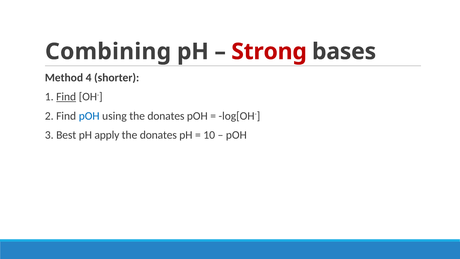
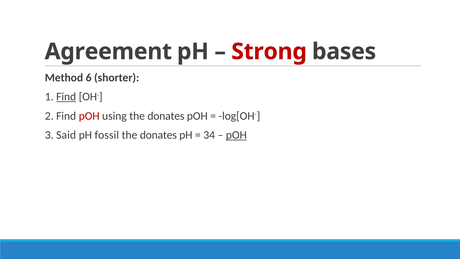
Combining: Combining -> Agreement (108, 52)
4: 4 -> 6 (89, 78)
pOH colour: blue -> red (89, 116)
Best: Best -> Said (66, 135)
apply: apply -> fossil (107, 135)
10: 10 -> 34 (209, 135)
pOH underline: none -> present (236, 135)
